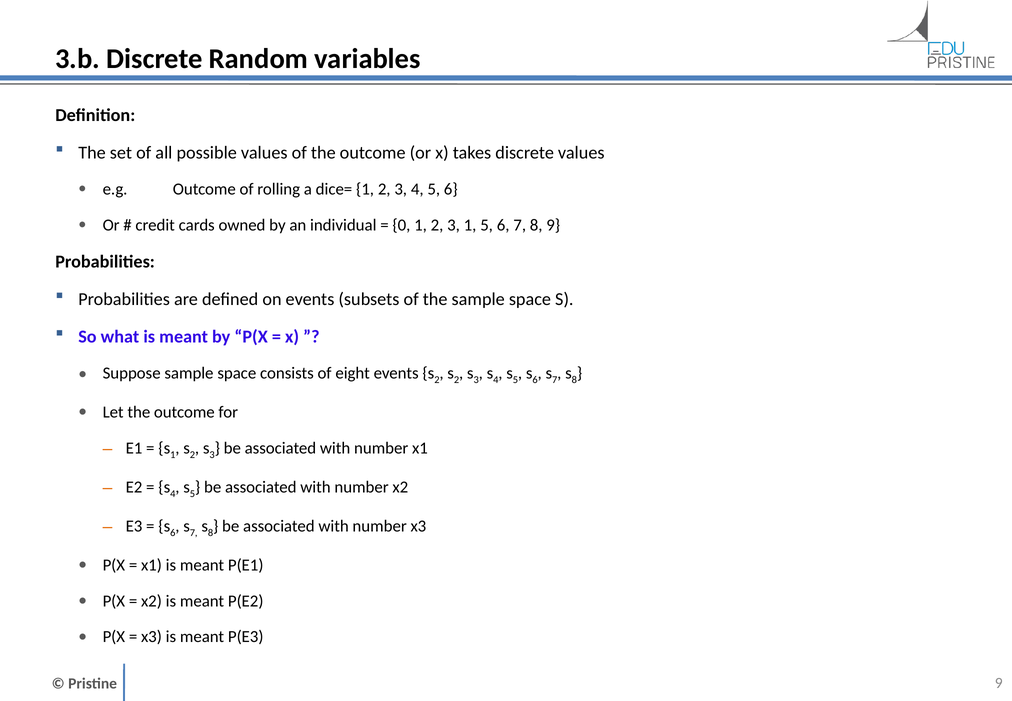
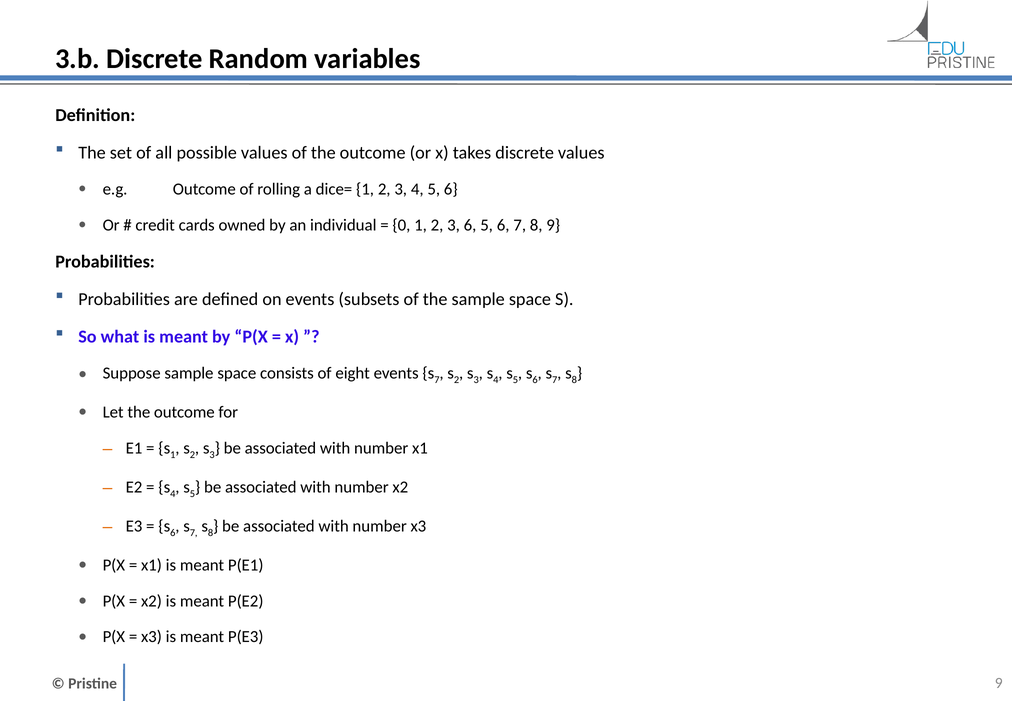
3 1: 1 -> 6 (470, 225)
events s 2: 2 -> 7 (437, 380)
